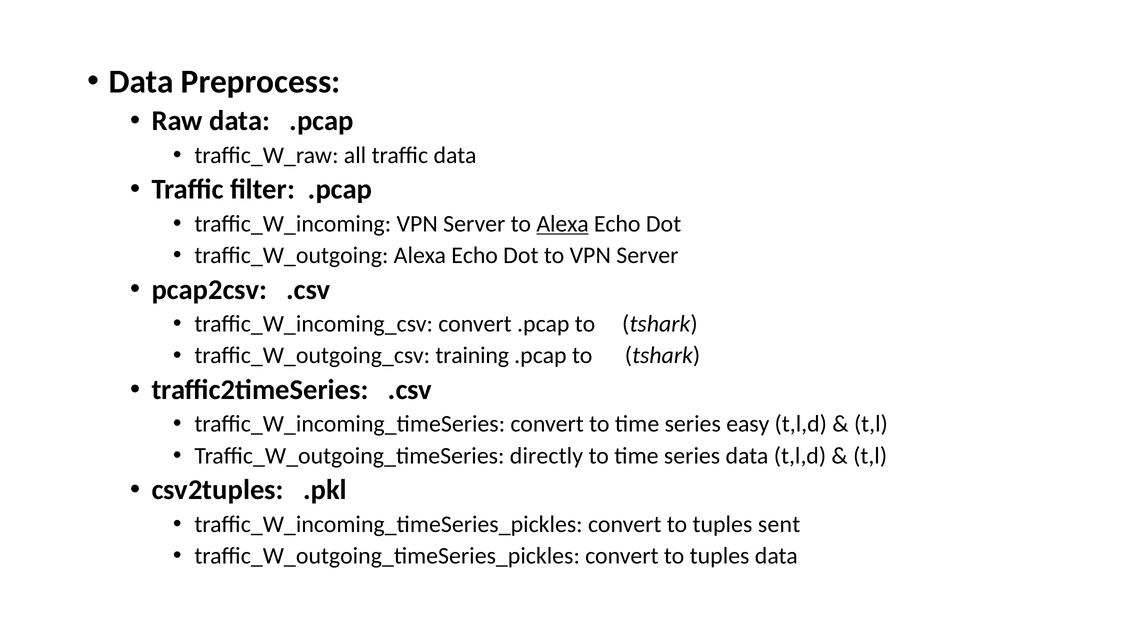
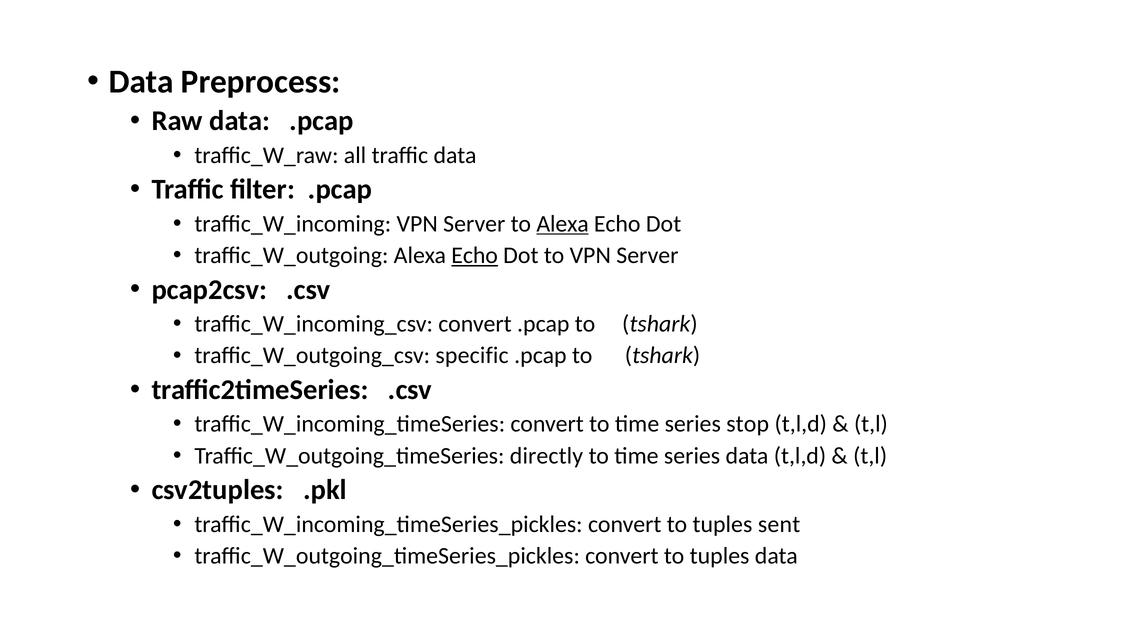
Echo underline: none -> present (475, 256)
training: training -> specific (472, 356)
easy: easy -> stop (748, 424)
